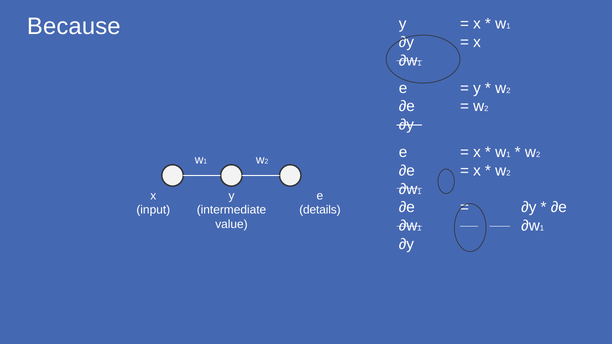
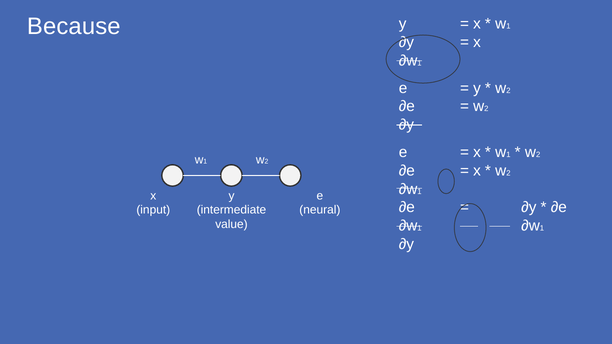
details: details -> neural (320, 210)
